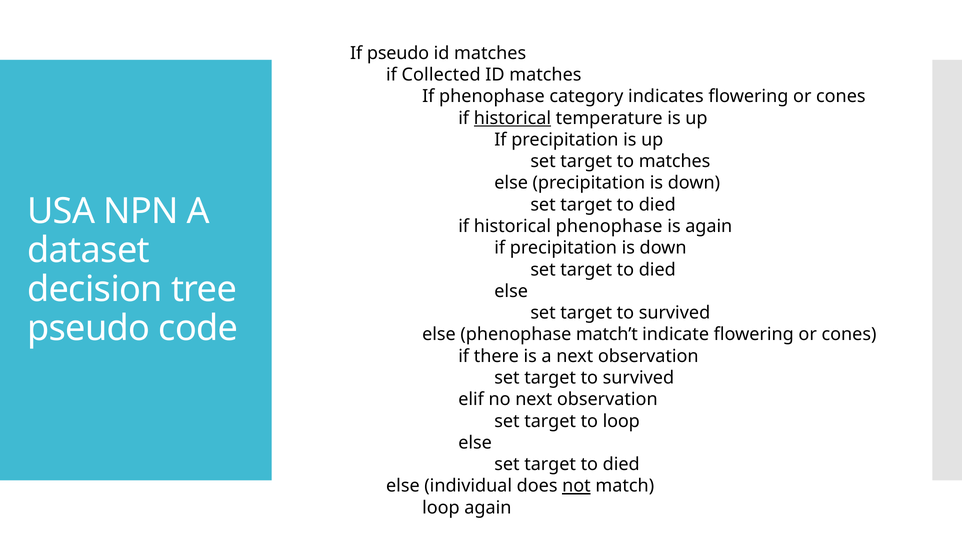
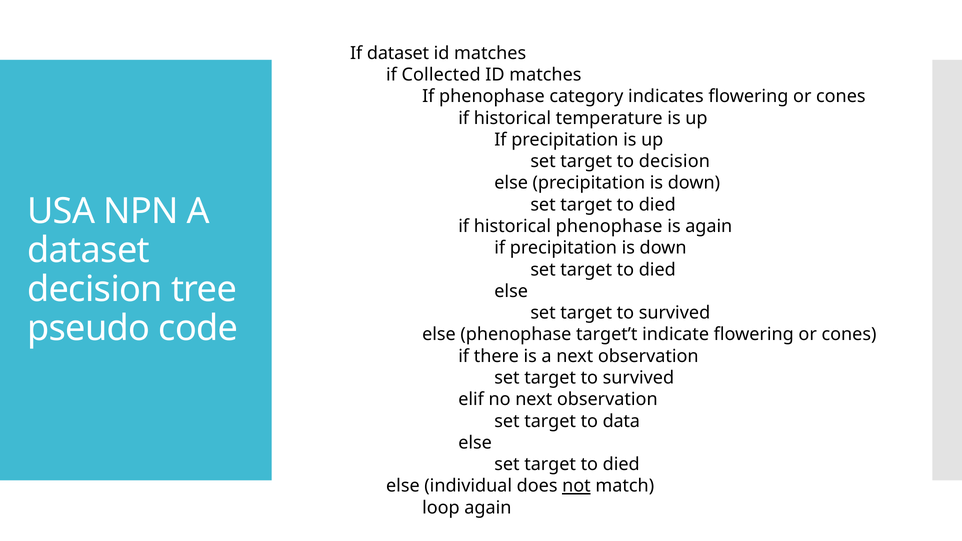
If pseudo: pseudo -> dataset (398, 53)
historical underline: present -> none (512, 118)
to matches: matches -> decision (674, 161)
match’t: match’t -> target’t (607, 335)
to loop: loop -> data (621, 421)
